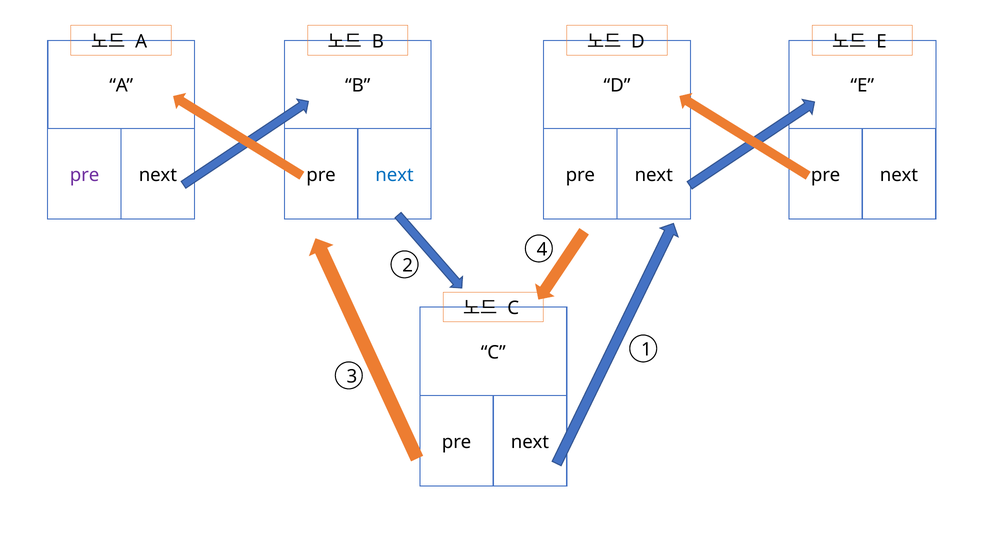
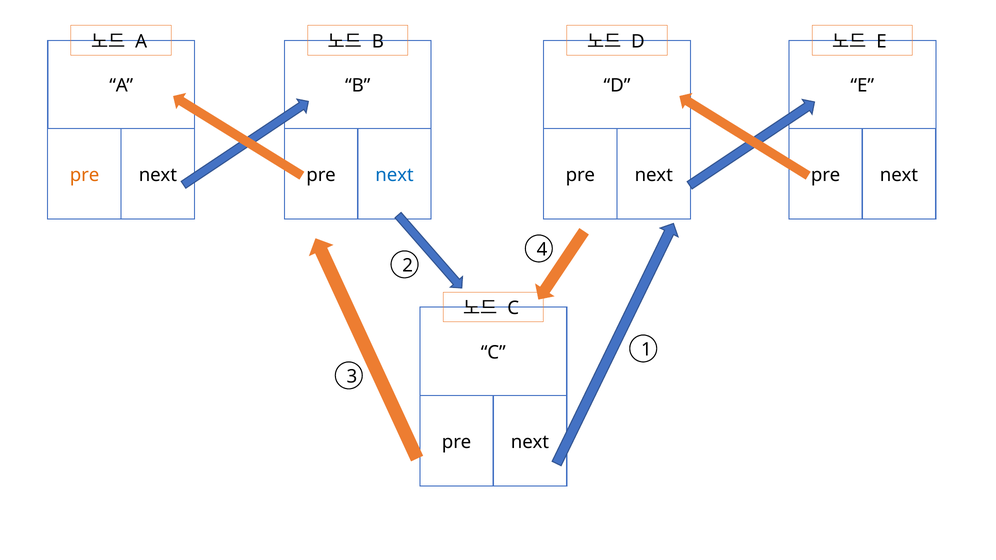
pre colour: purple -> orange (85, 175)
